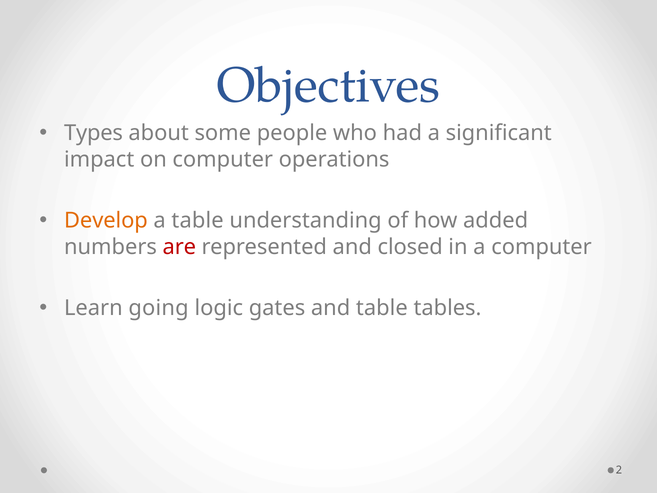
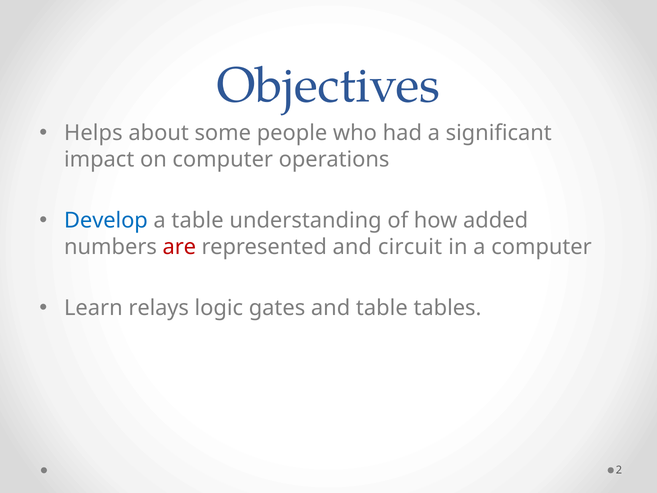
Types: Types -> Helps (93, 133)
Develop colour: orange -> blue (106, 221)
closed: closed -> circuit (410, 247)
going: going -> relays (159, 308)
